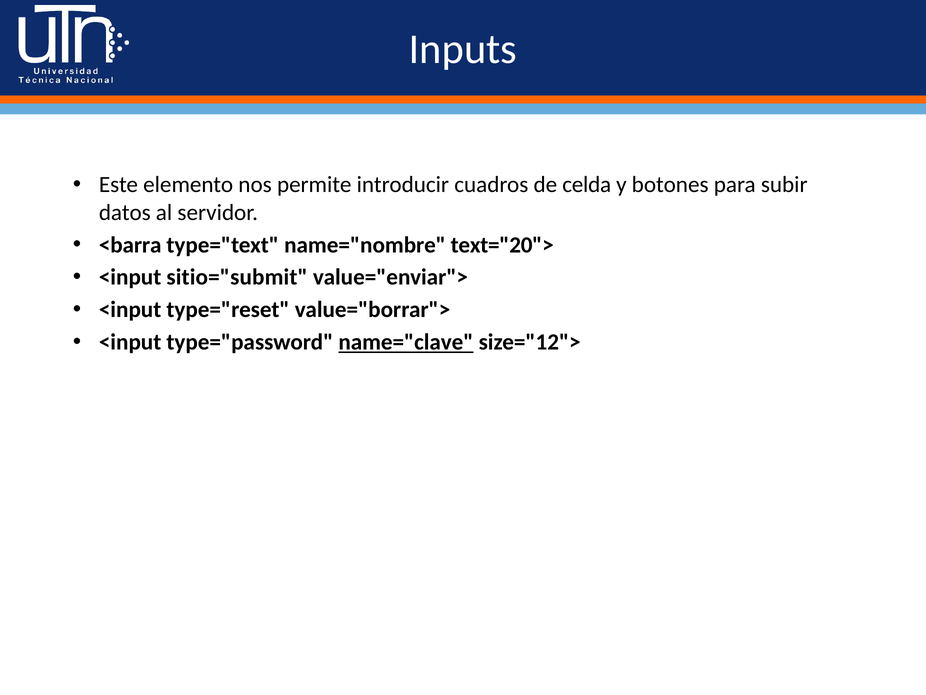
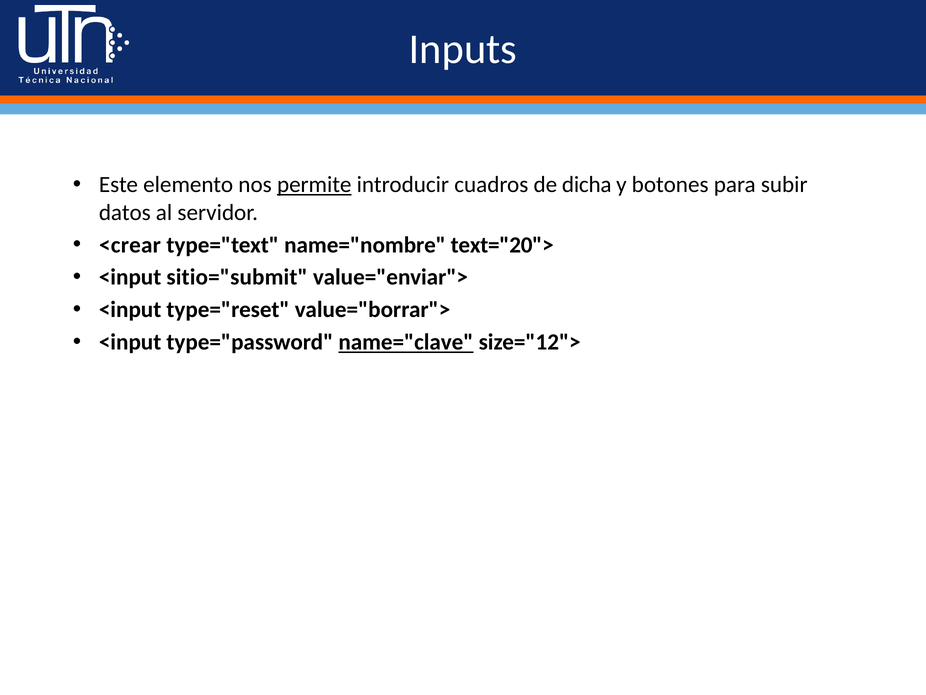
permite underline: none -> present (314, 185)
celda: celda -> dicha (587, 185)
<barra: <barra -> <crear (130, 245)
